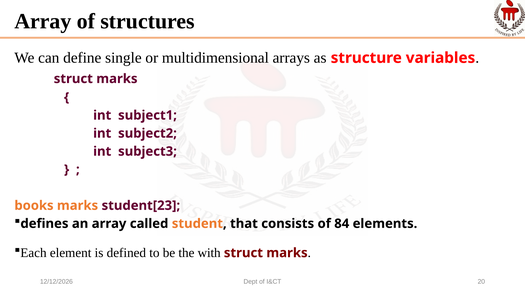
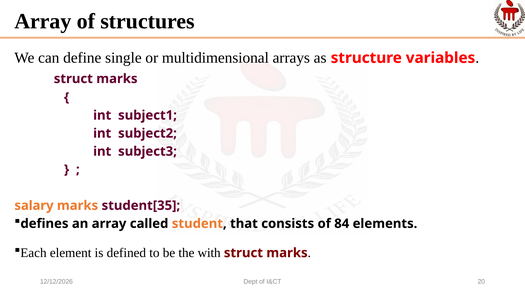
books: books -> salary (34, 206)
student[23: student[23 -> student[35 (141, 206)
